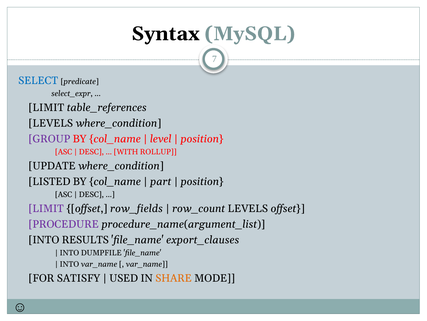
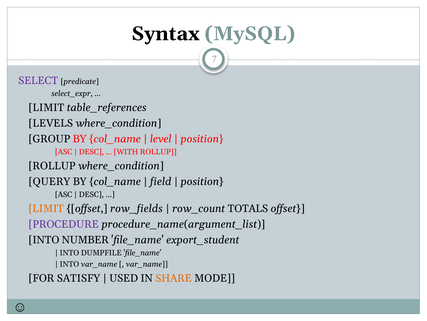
SELECT colour: blue -> purple (38, 80)
GROUP colour: purple -> black (49, 139)
UPDATE: UPDATE -> ROLLUP (52, 166)
LISTED: LISTED -> QUERY (49, 181)
part: part -> field (161, 181)
LIMIT colour: purple -> orange (46, 208)
row_count LEVELS: LEVELS -> TOTALS (248, 208)
RESULTS: RESULTS -> NUMBER (85, 239)
export_clauses: export_clauses -> export_student (203, 239)
